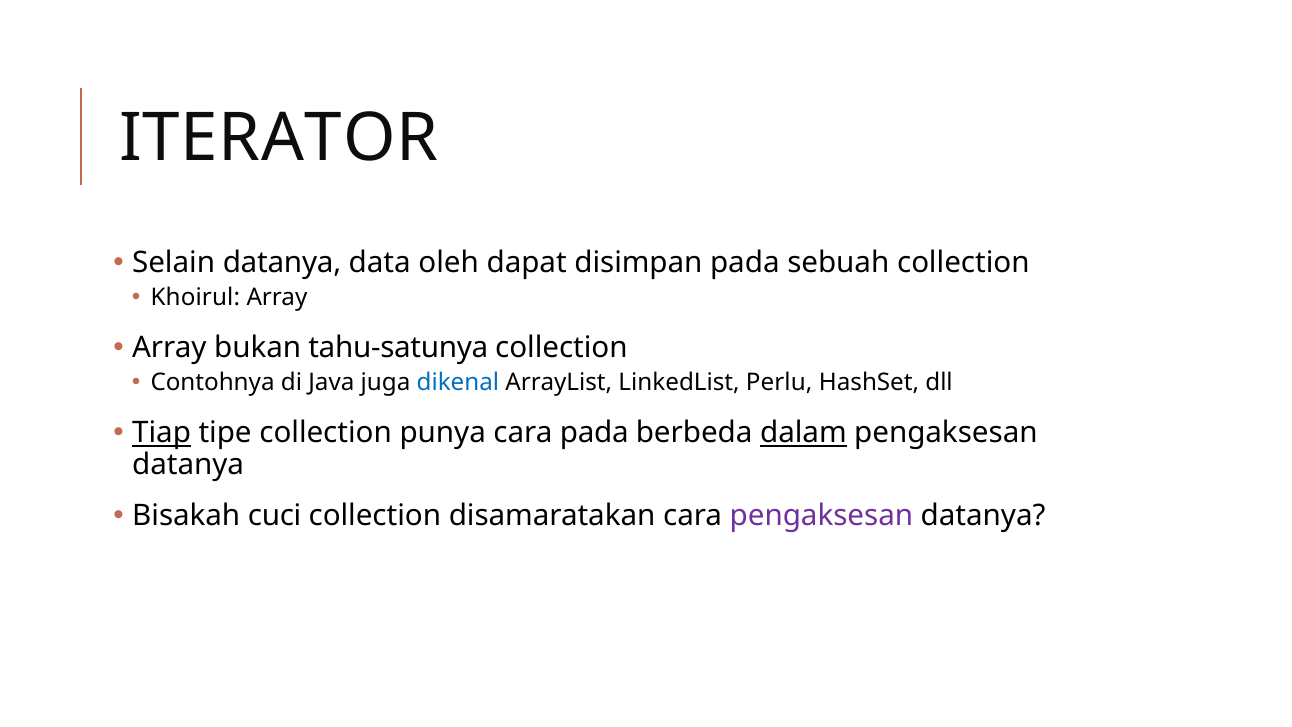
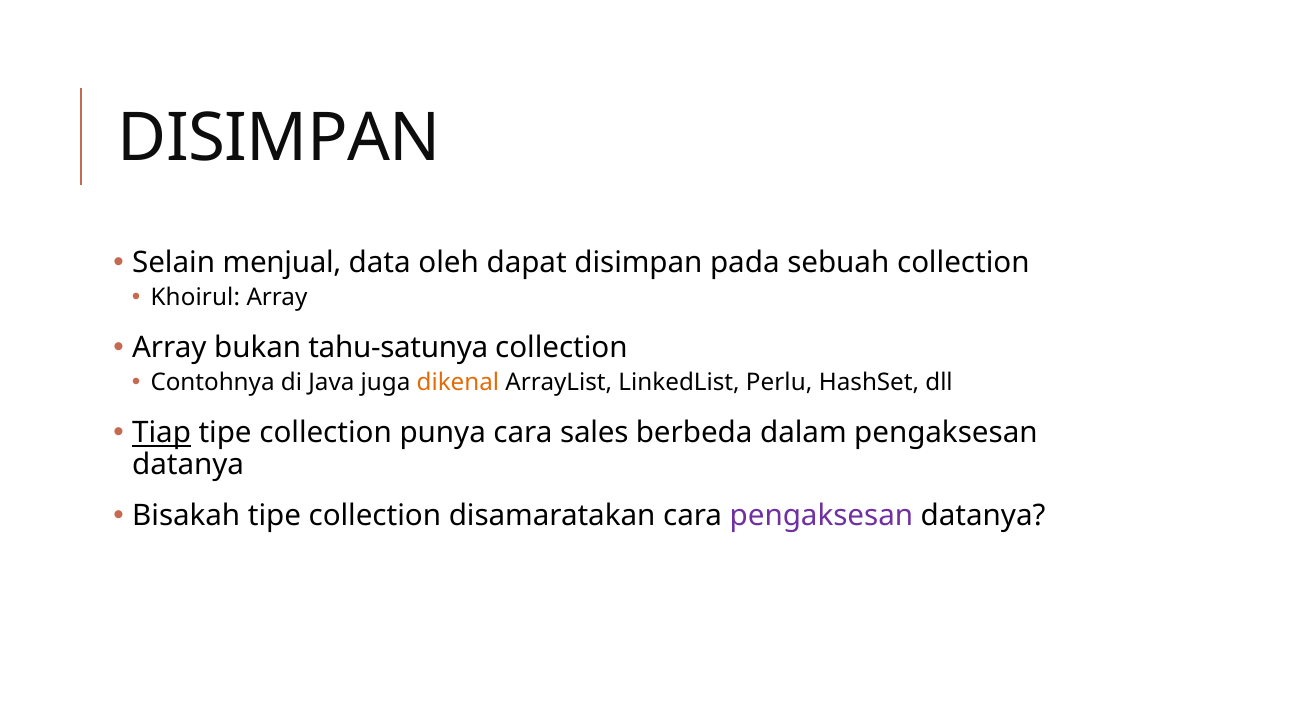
ITERATOR: ITERATOR -> DISIMPAN (279, 139)
Selain datanya: datanya -> menjual (282, 263)
dikenal colour: blue -> orange (458, 383)
cara pada: pada -> sales (594, 433)
dalam underline: present -> none (803, 433)
Bisakah cuci: cuci -> tipe (274, 516)
